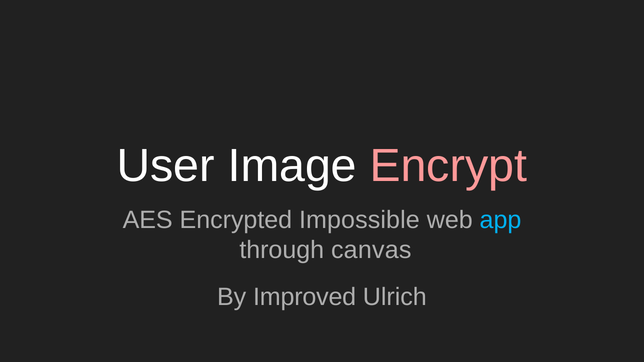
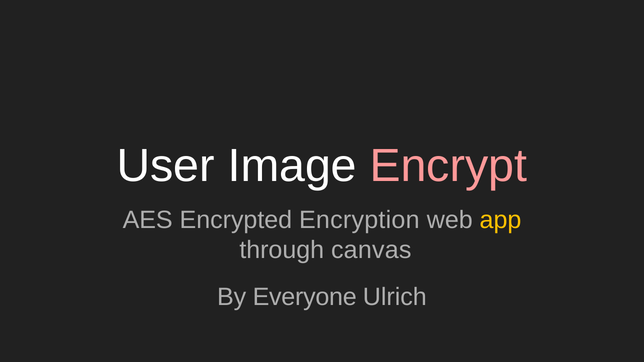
Impossible: Impossible -> Encryption (359, 220)
app colour: light blue -> yellow (500, 220)
Improved: Improved -> Everyone (305, 297)
